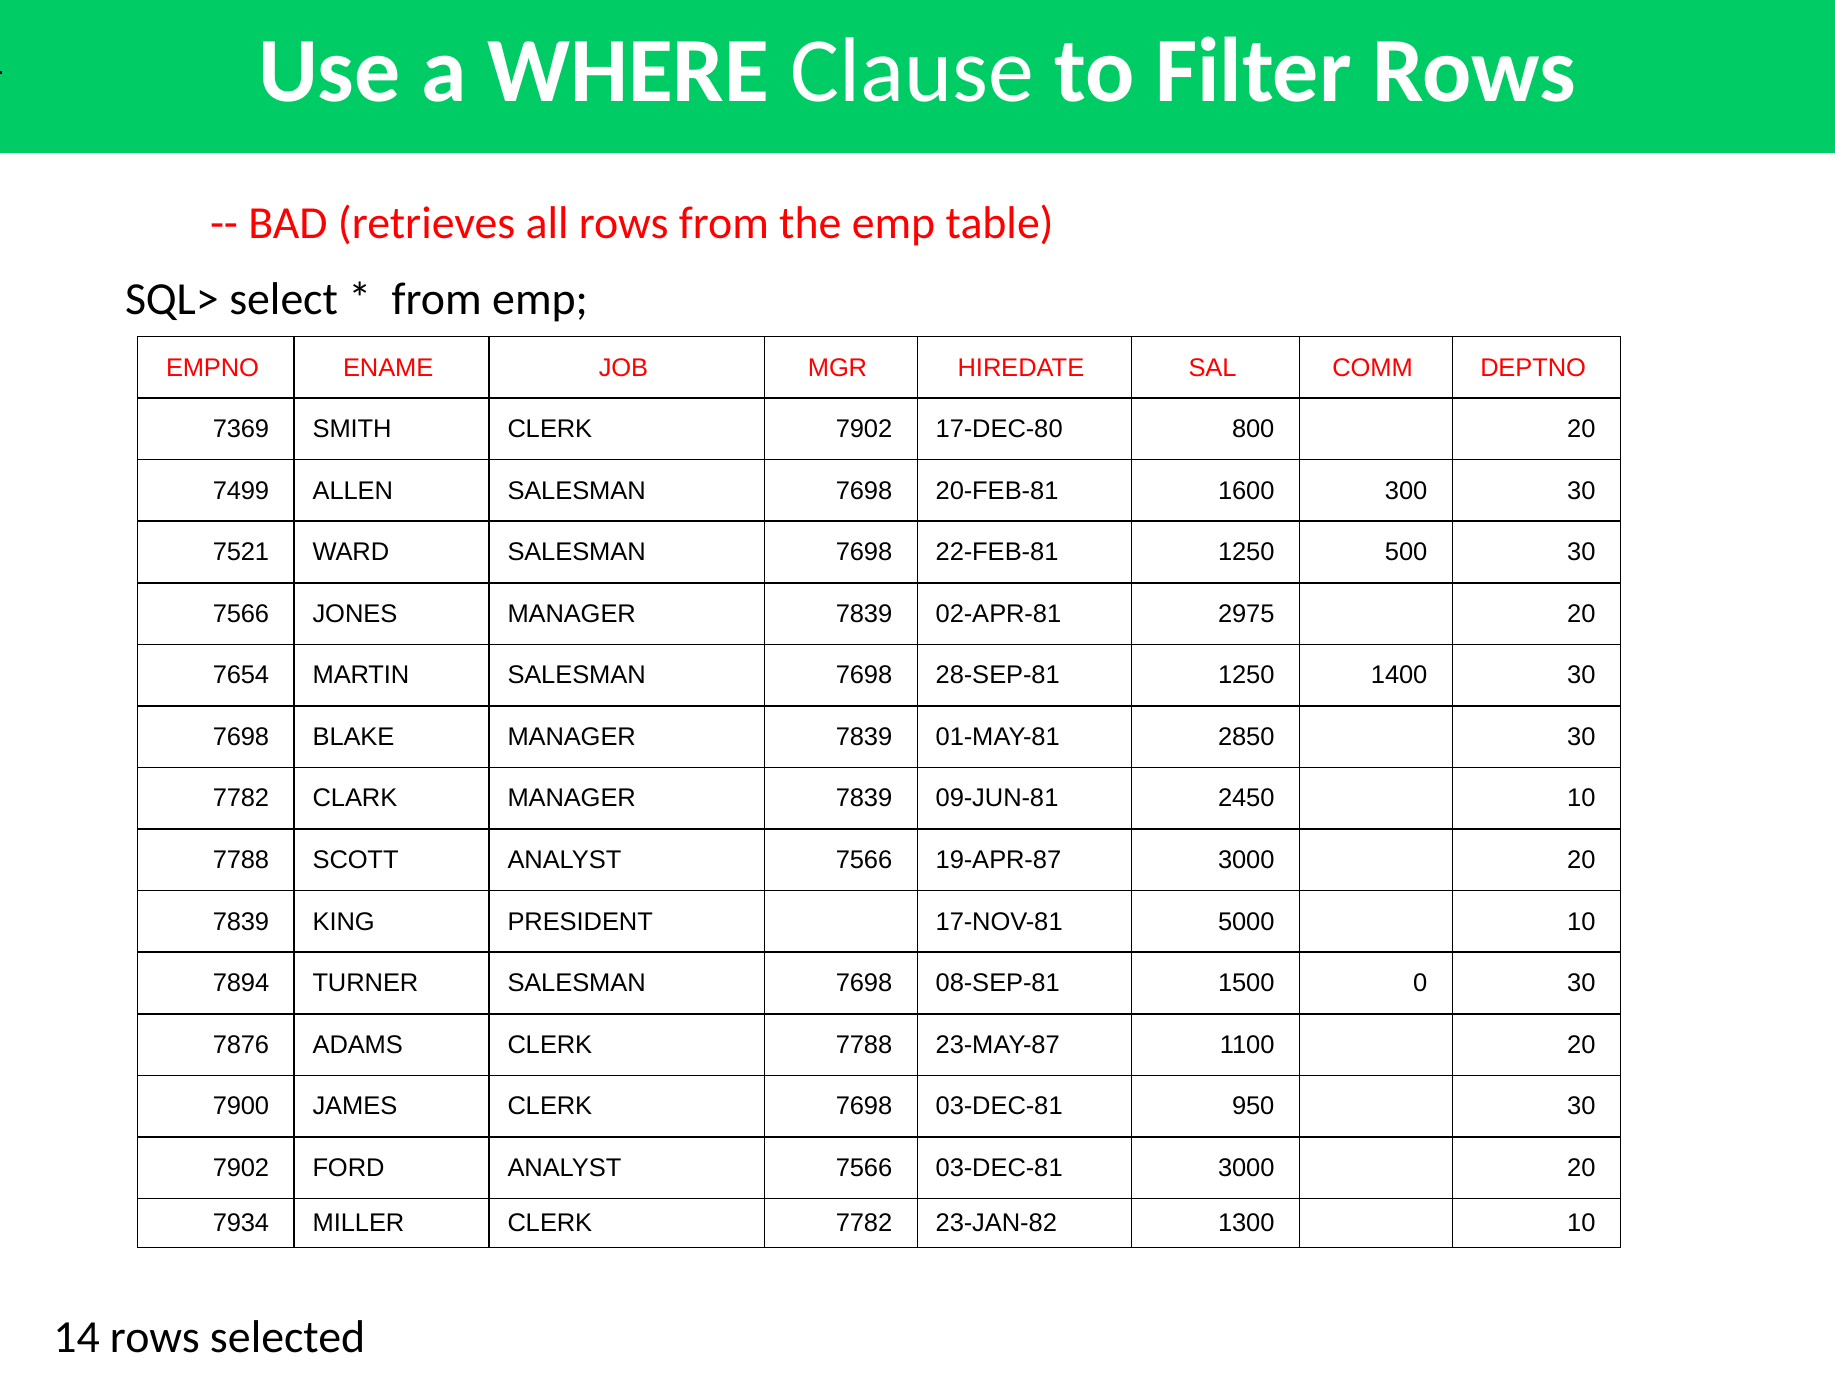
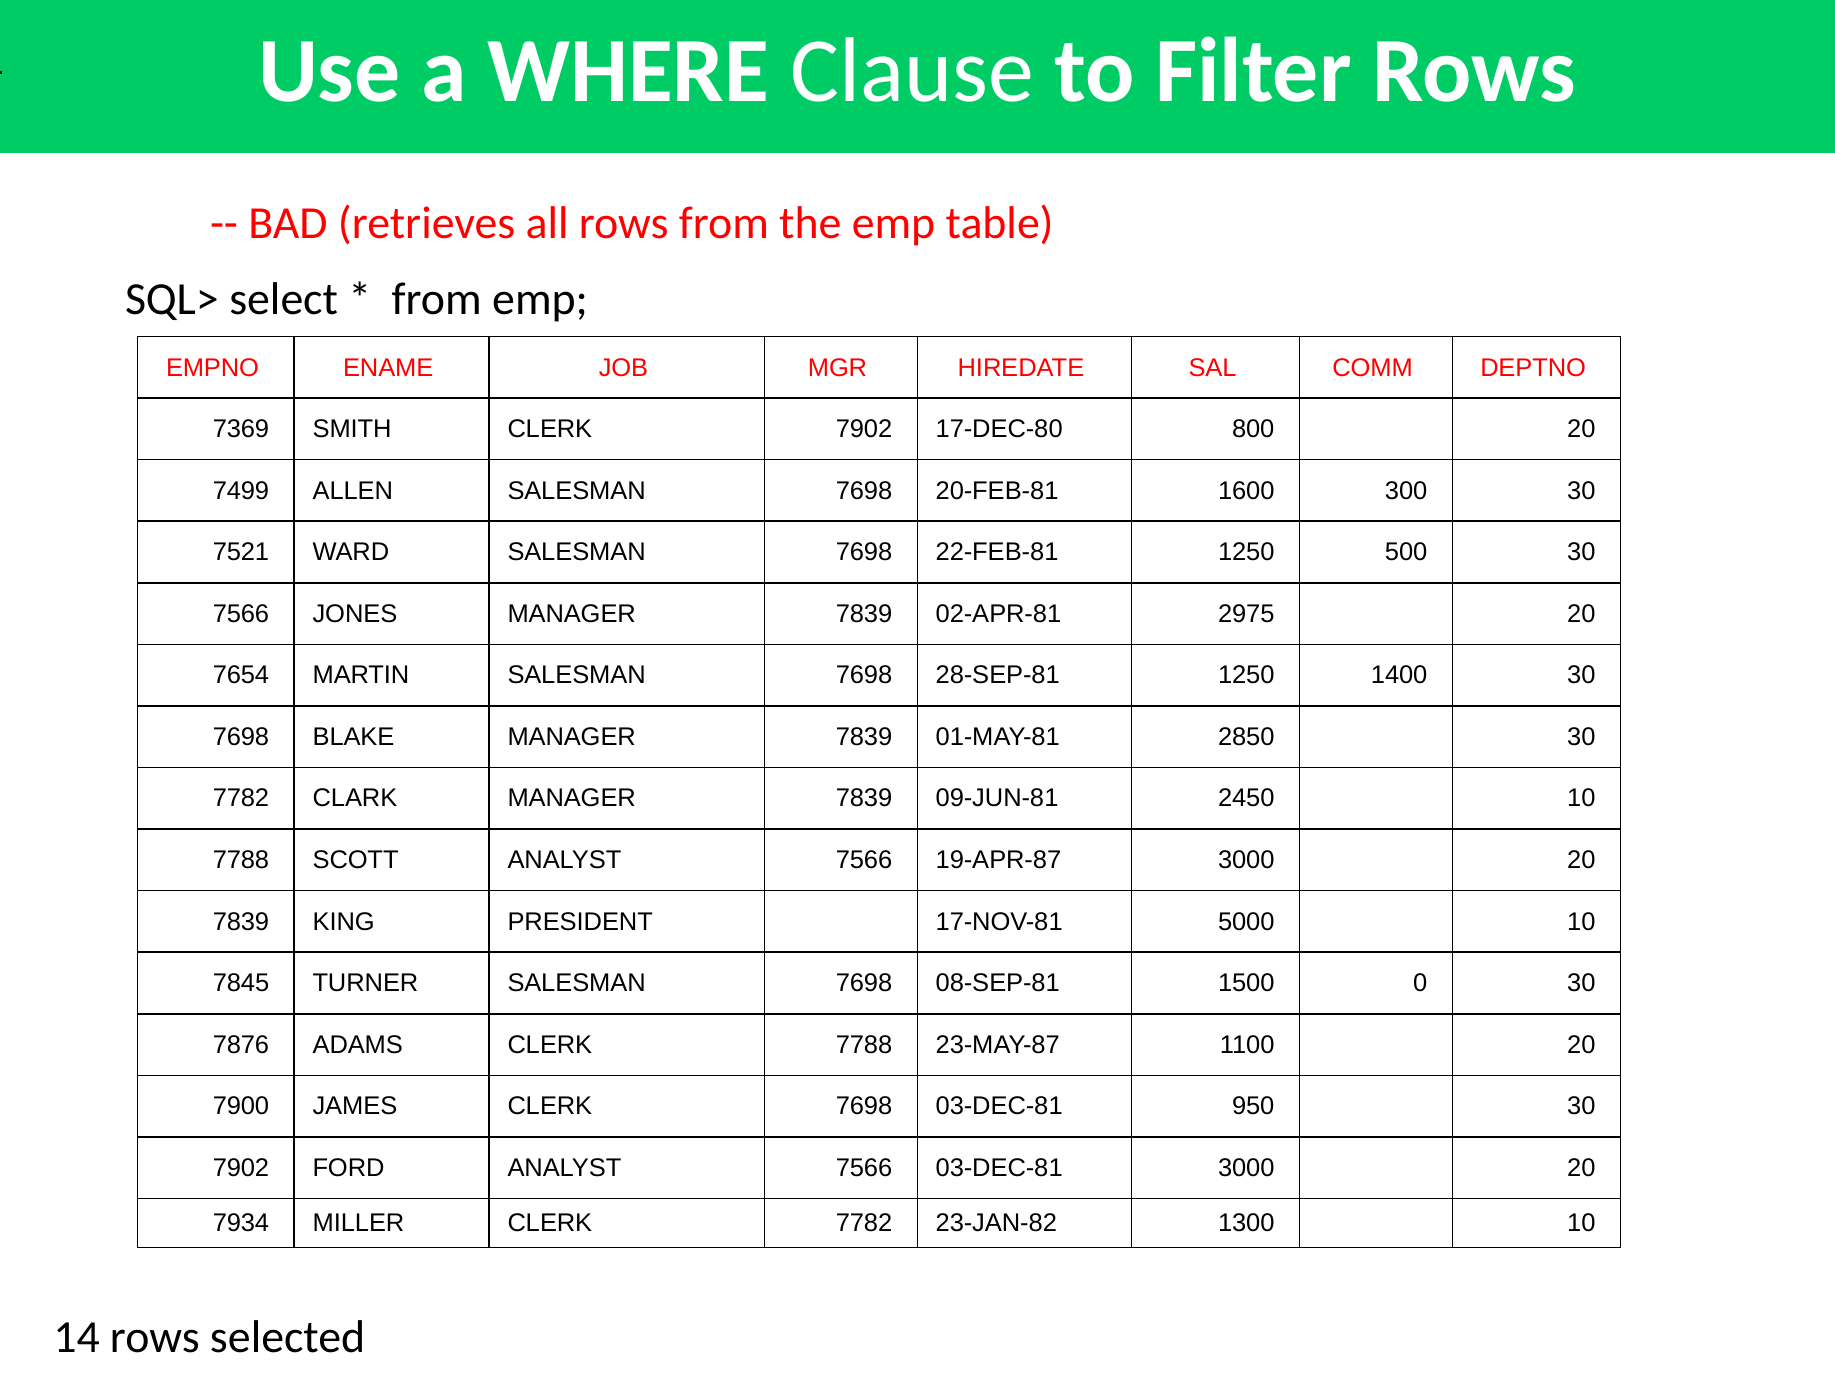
7894: 7894 -> 7845 (241, 983)
